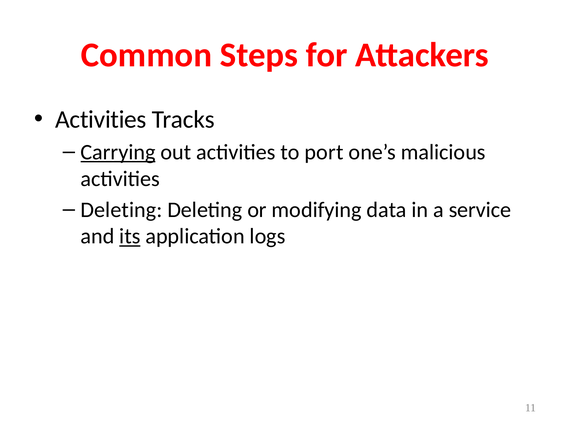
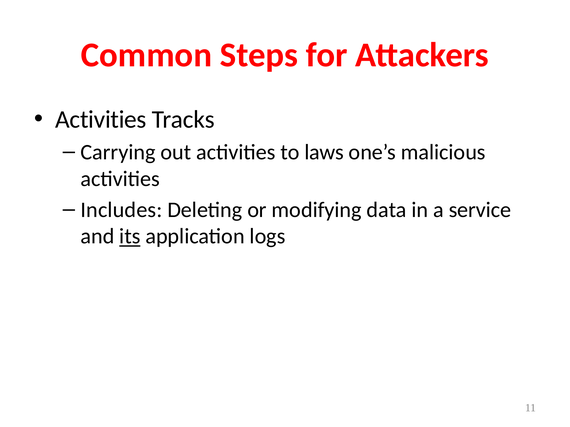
Carrying underline: present -> none (118, 152)
port: port -> laws (324, 152)
Deleting: Deleting -> Includes (121, 210)
